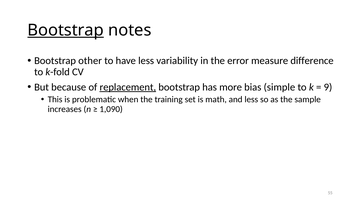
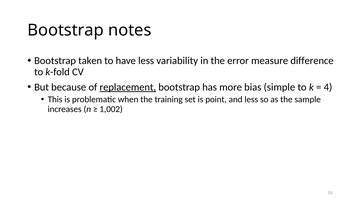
Bootstrap underline: present -> none (66, 30)
other: other -> taken (90, 61)
9: 9 -> 4 (328, 87)
math: math -> point (216, 100)
1,090: 1,090 -> 1,002 (111, 109)
